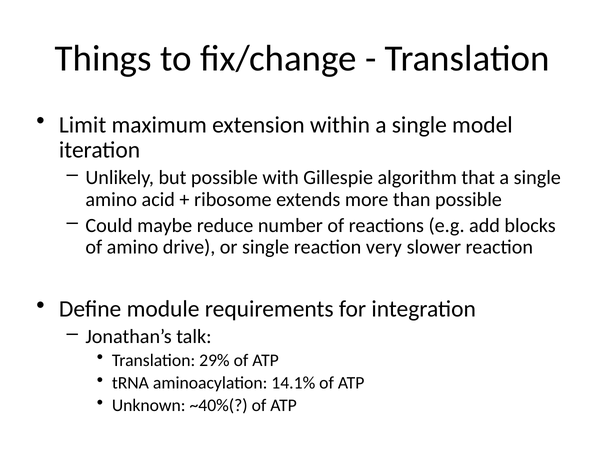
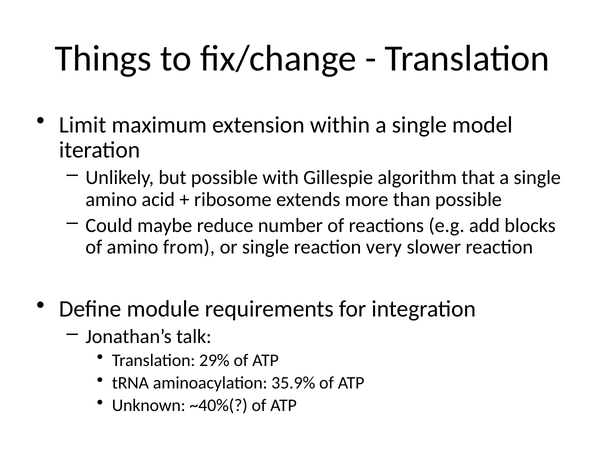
drive: drive -> from (189, 247)
14.1%: 14.1% -> 35.9% (293, 383)
